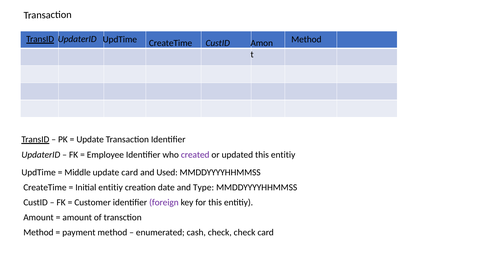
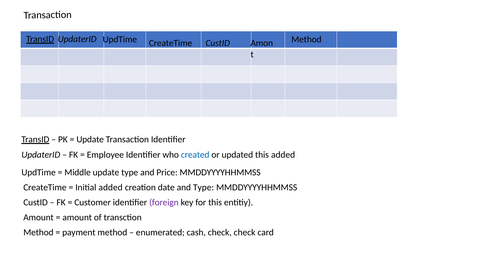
created colour: purple -> blue (195, 155)
updated this entitiy: entitiy -> added (283, 155)
update card: card -> type (130, 173)
Used: Used -> Price (167, 173)
Initial entitiy: entitiy -> added (111, 187)
